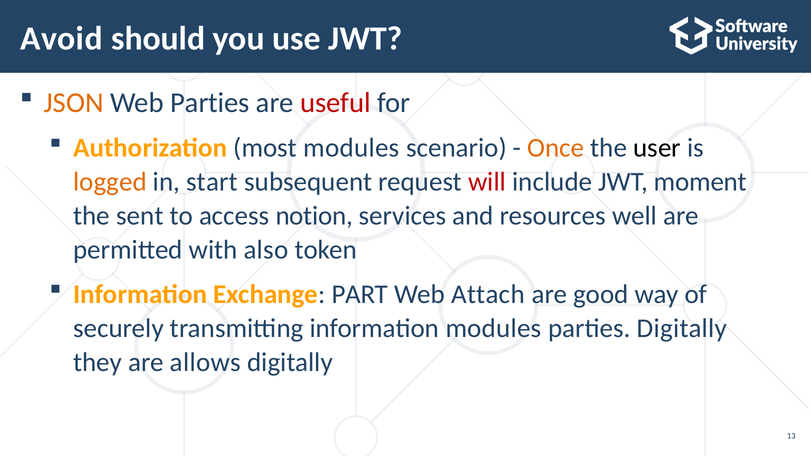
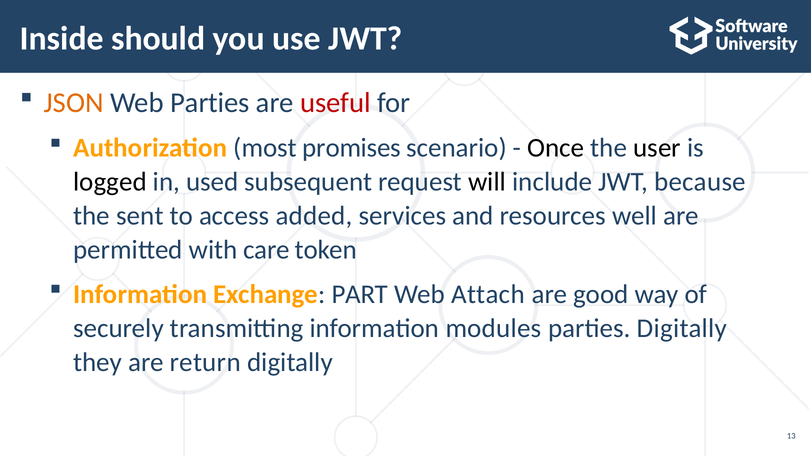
Avoid: Avoid -> Inside (62, 38)
most modules: modules -> promises (352, 148)
Once colour: orange -> black (556, 148)
logged colour: orange -> black (110, 182)
start: start -> used (212, 182)
will colour: red -> black (487, 182)
moment: moment -> because (700, 182)
notion: notion -> added (314, 216)
also: also -> care (266, 250)
allows: allows -> return (205, 362)
